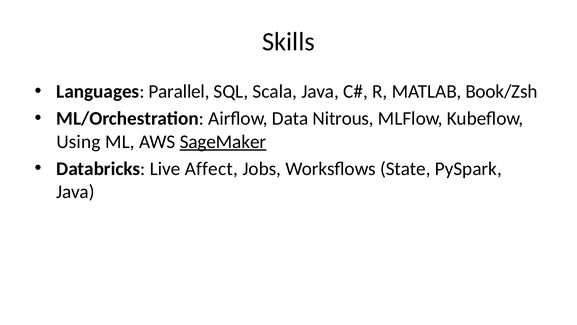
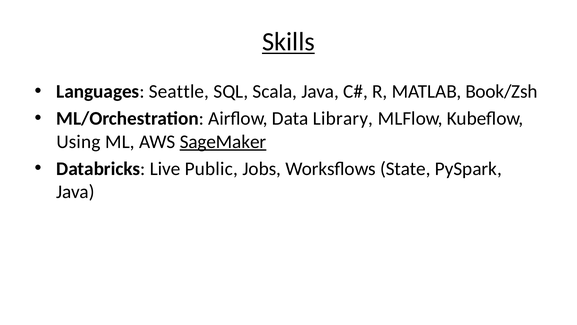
Skills underline: none -> present (288, 42)
Parallel: Parallel -> Seattle (179, 92)
Nitrous: Nitrous -> Library (343, 118)
Affect: Affect -> Public (211, 168)
